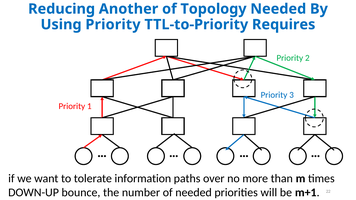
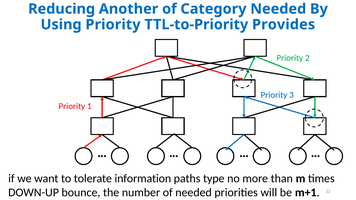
Topology: Topology -> Category (213, 9)
Requires: Requires -> Provides (284, 25)
over: over -> type (214, 179)
